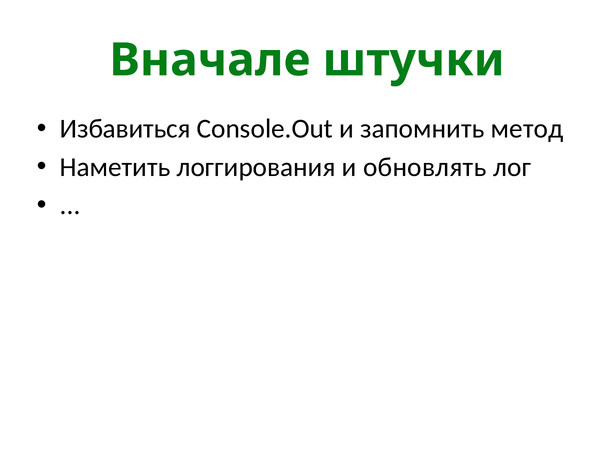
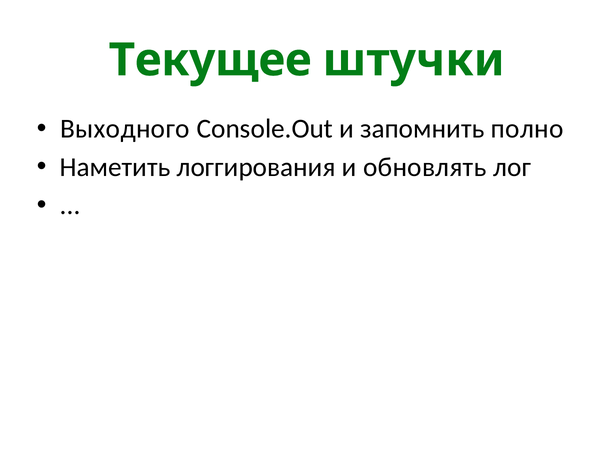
Вначале: Вначале -> Текущее (210, 60)
Избавиться: Избавиться -> Выходного (125, 129)
метод: метод -> полно (527, 129)
